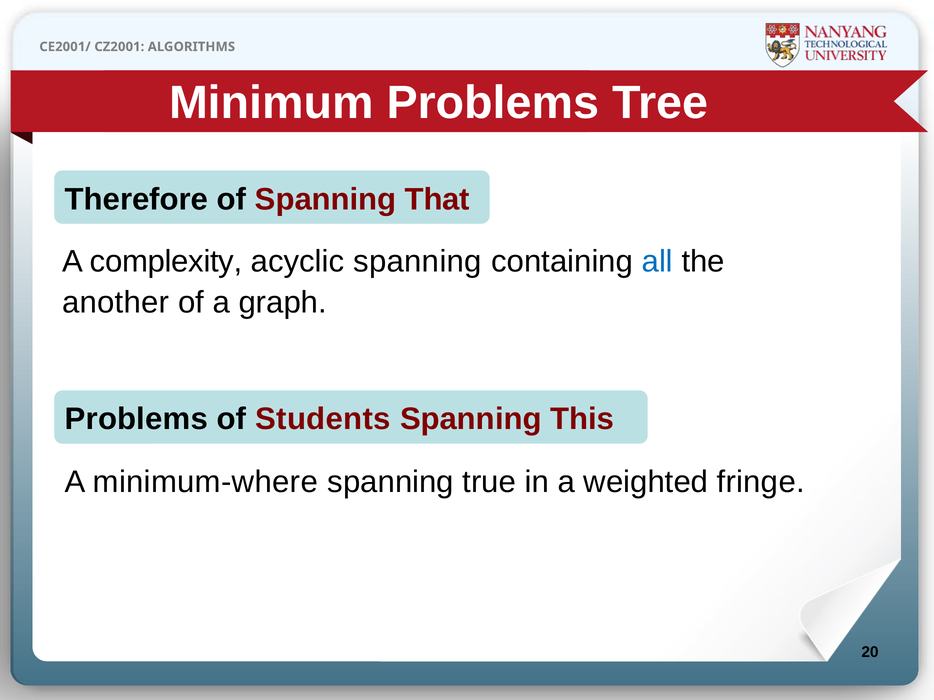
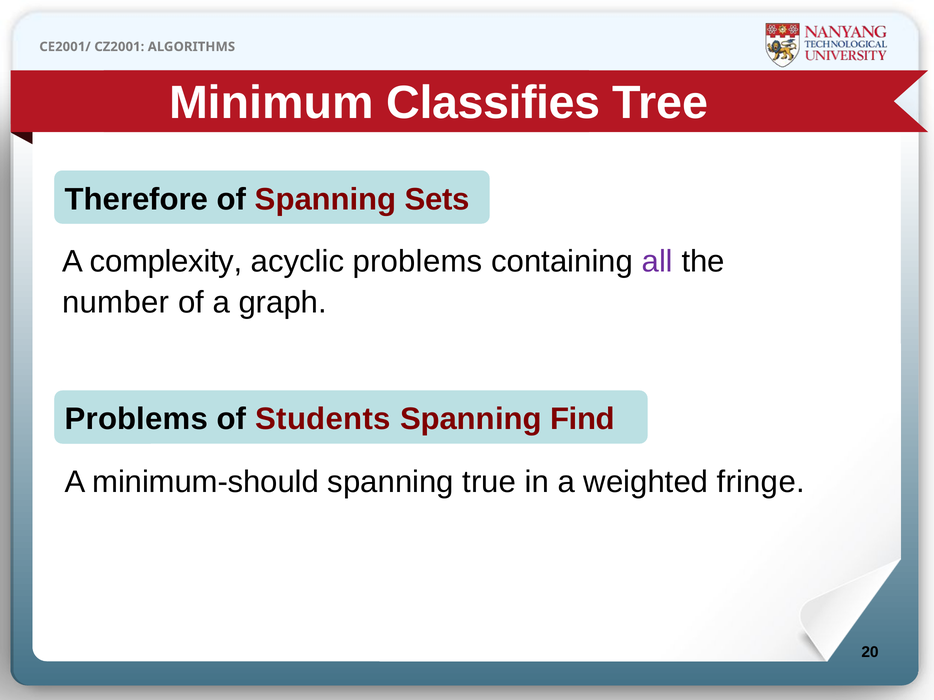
Minimum Problems: Problems -> Classifies (493, 103)
That: That -> Sets (437, 199)
acyclic spanning: spanning -> problems (418, 261)
all colour: blue -> purple (657, 261)
another: another -> number (116, 303)
This: This -> Find (582, 420)
minimum-where: minimum-where -> minimum-should (206, 482)
